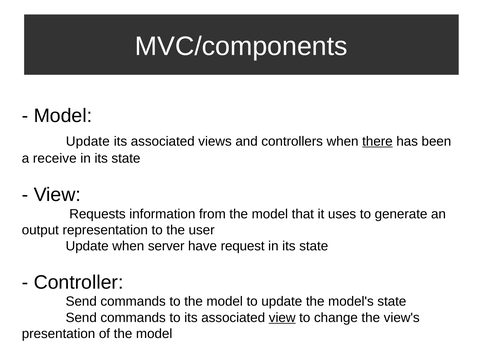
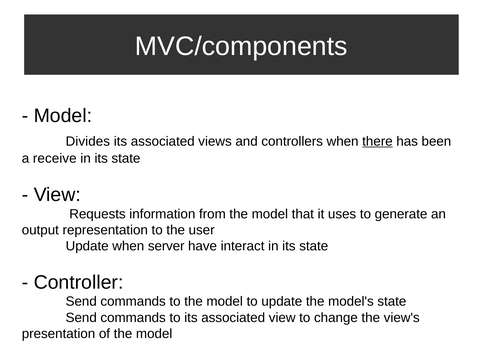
Update: Update -> Divides (88, 141)
request: request -> interact (243, 246)
view underline: present -> none (282, 318)
